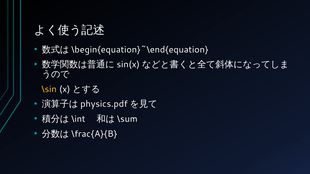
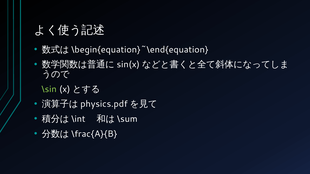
\sin colour: yellow -> light green (49, 89)
